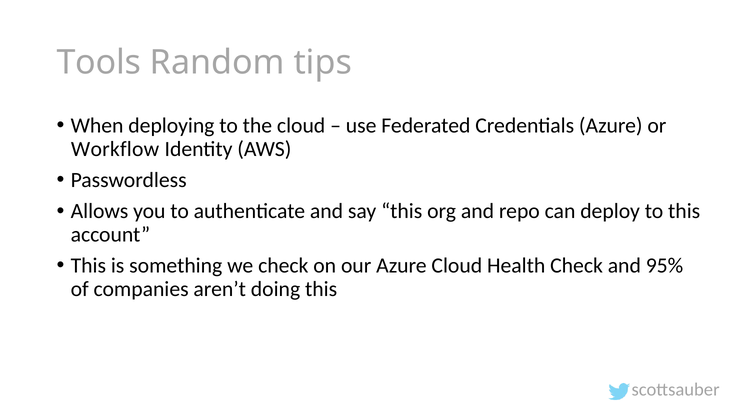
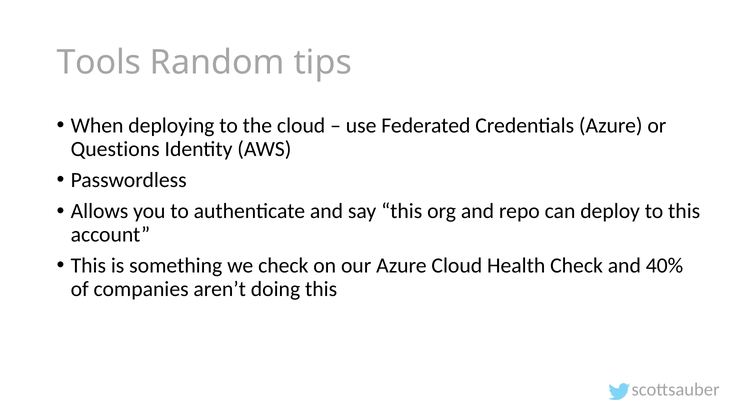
Workflow: Workflow -> Questions (115, 149)
95%: 95% -> 40% (664, 266)
